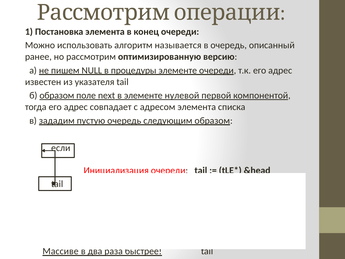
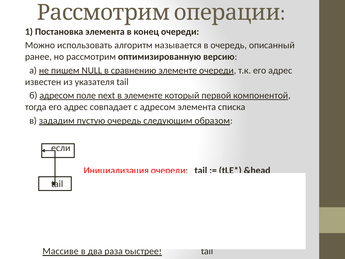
процедуры: процедуры -> сравнению (134, 70)
б образом: образом -> адресом (57, 95)
нулевой: нулевой -> который (182, 95)
